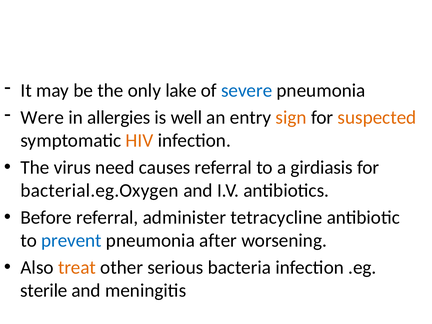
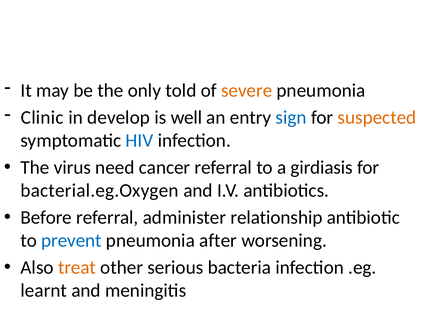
lake: lake -> told (181, 91)
severe colour: blue -> orange (247, 91)
Were: Were -> Clinic (42, 118)
allergies: allergies -> develop (119, 118)
sign colour: orange -> blue (291, 118)
HIV colour: orange -> blue (139, 141)
causes: causes -> cancer (165, 168)
tetracycline: tetracycline -> relationship (276, 217)
sterile: sterile -> learnt (44, 291)
